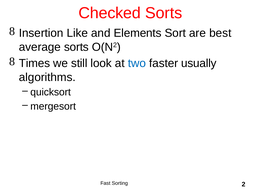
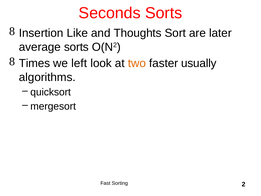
Checked: Checked -> Seconds (110, 13)
Elements: Elements -> Thoughts (138, 33)
best: best -> later (220, 33)
still: still -> left (79, 63)
two colour: blue -> orange (137, 63)
